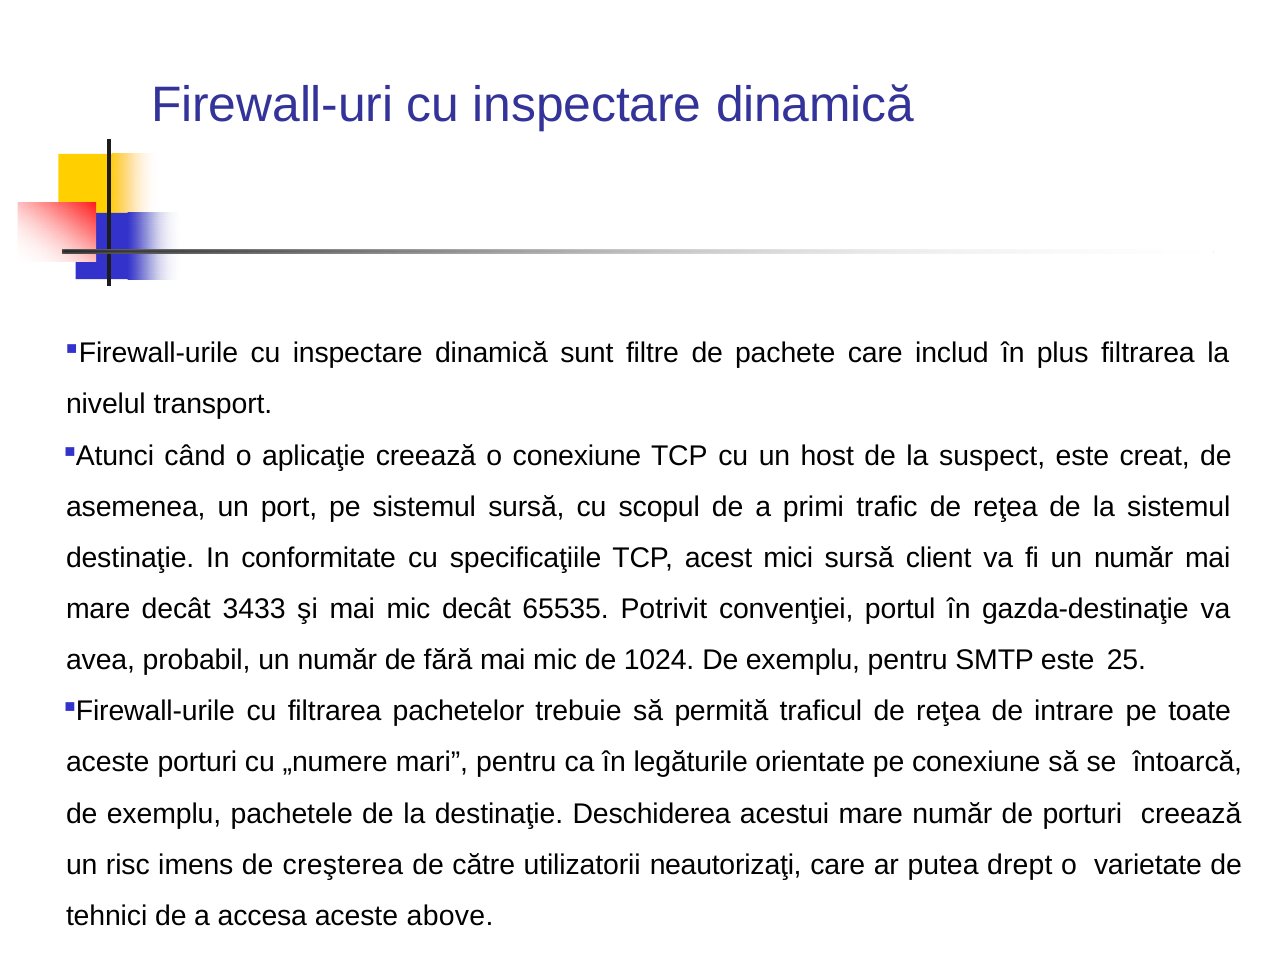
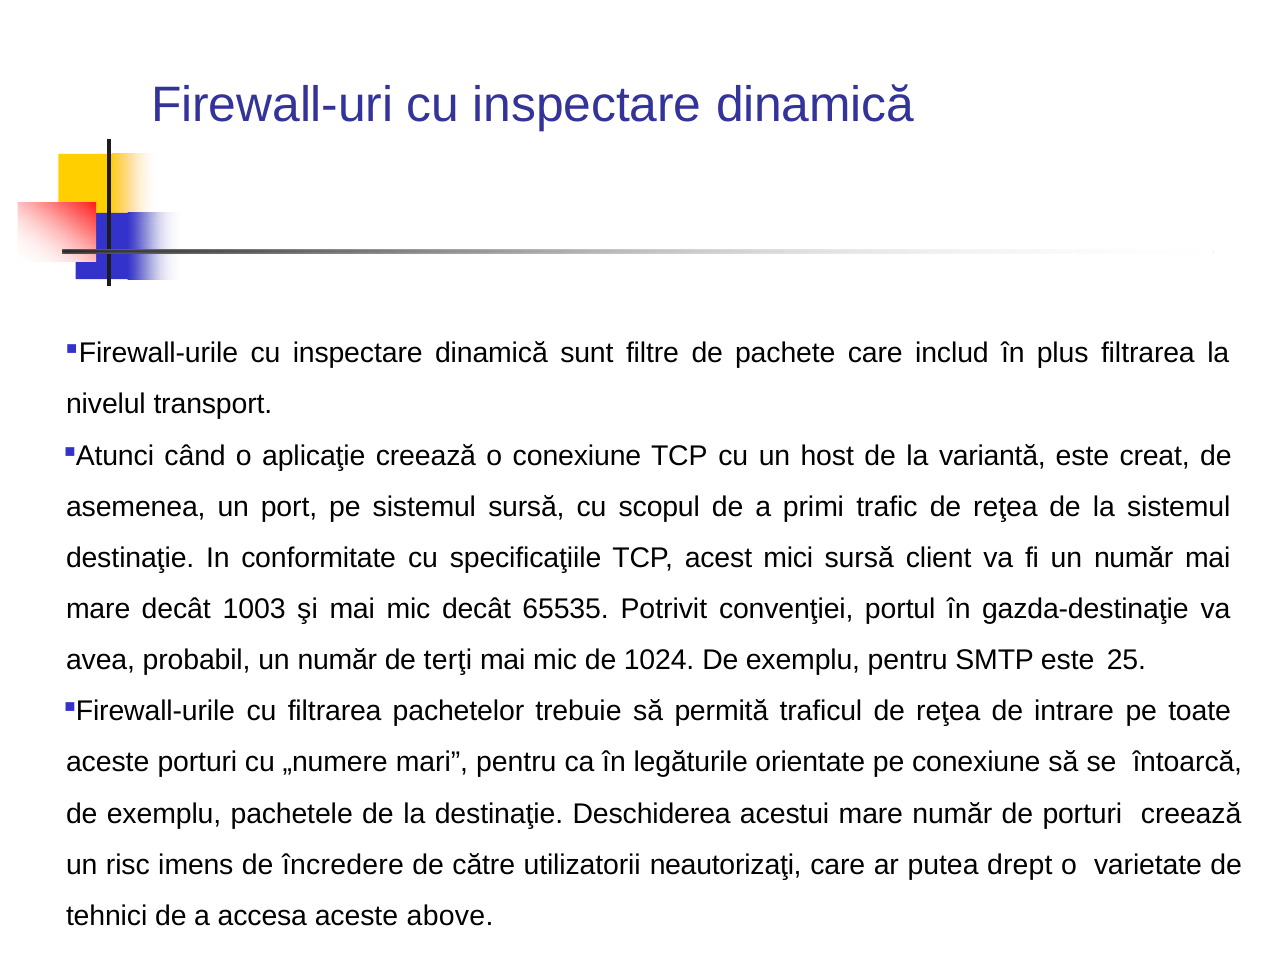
suspect: suspect -> variantă (992, 456)
3433: 3433 -> 1003 (254, 609)
fără: fără -> terţi (448, 660)
creşterea: creşterea -> încredere (343, 865)
